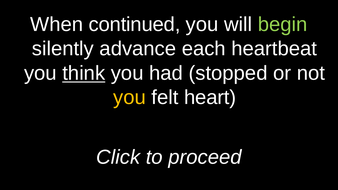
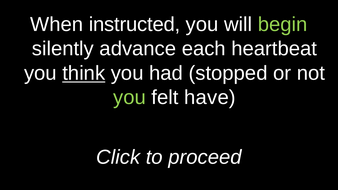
continued: continued -> instructed (135, 24)
you colour: yellow -> light green (130, 98)
heart: heart -> have (210, 98)
